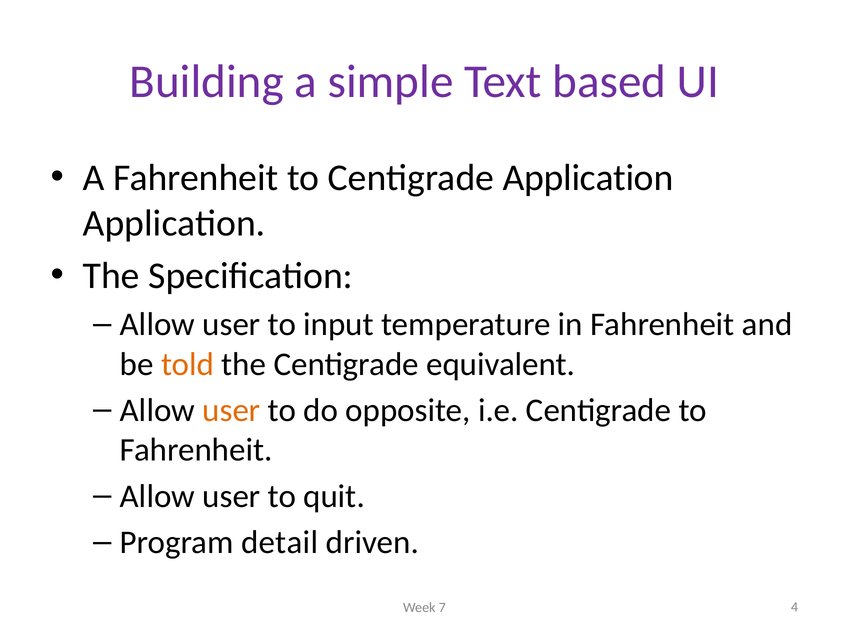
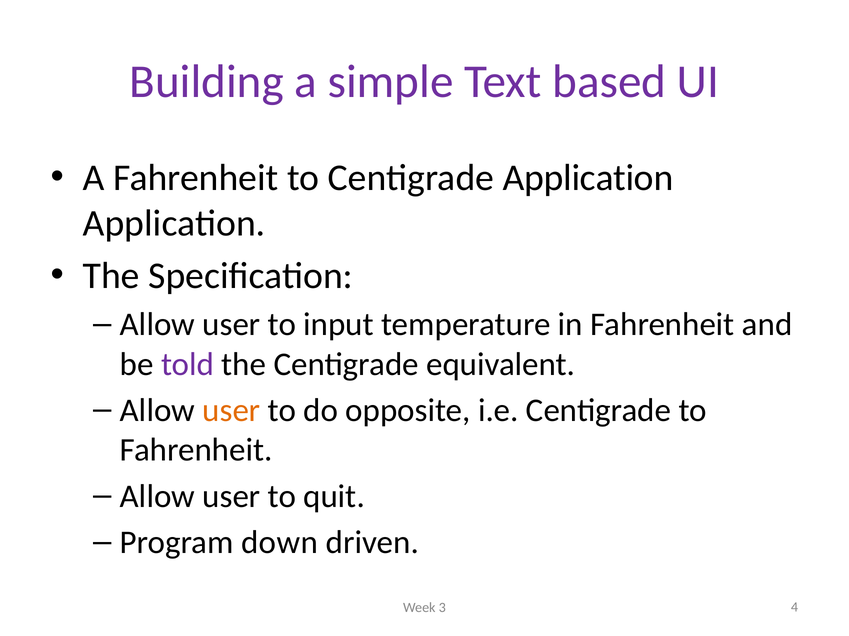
told colour: orange -> purple (188, 365)
detail: detail -> down (280, 543)
7: 7 -> 3 (442, 608)
